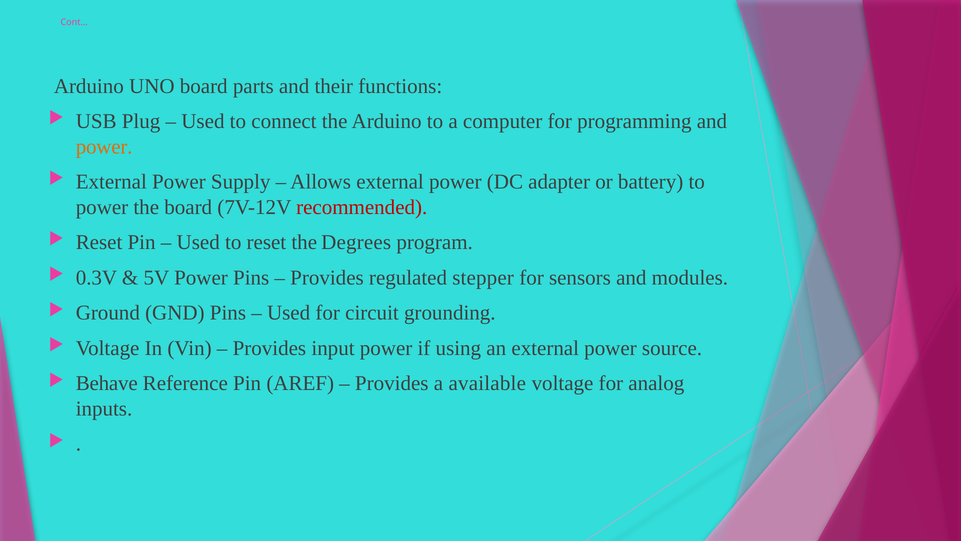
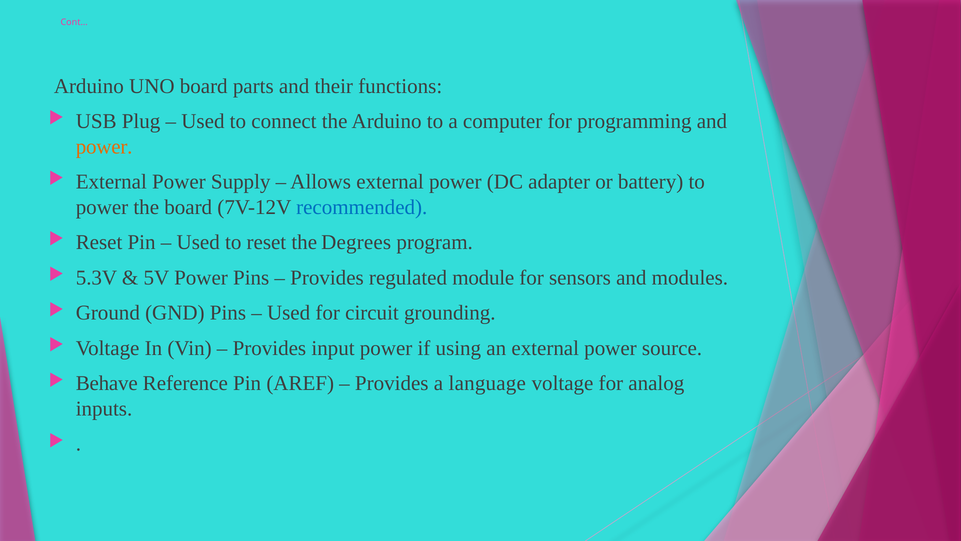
recommended colour: red -> blue (362, 207)
0.3V: 0.3V -> 5.3V (96, 277)
stepper: stepper -> module (483, 277)
available: available -> language (487, 383)
